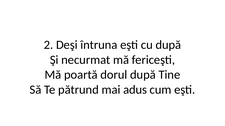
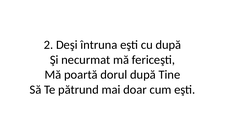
adus: adus -> doar (135, 90)
